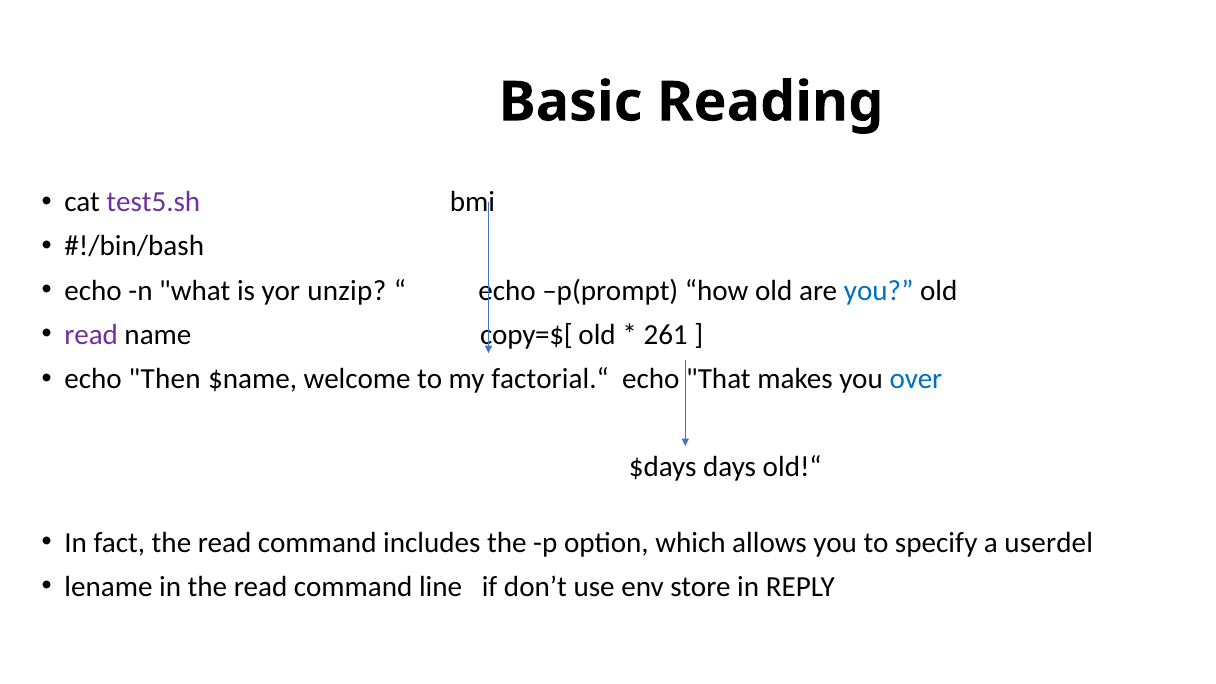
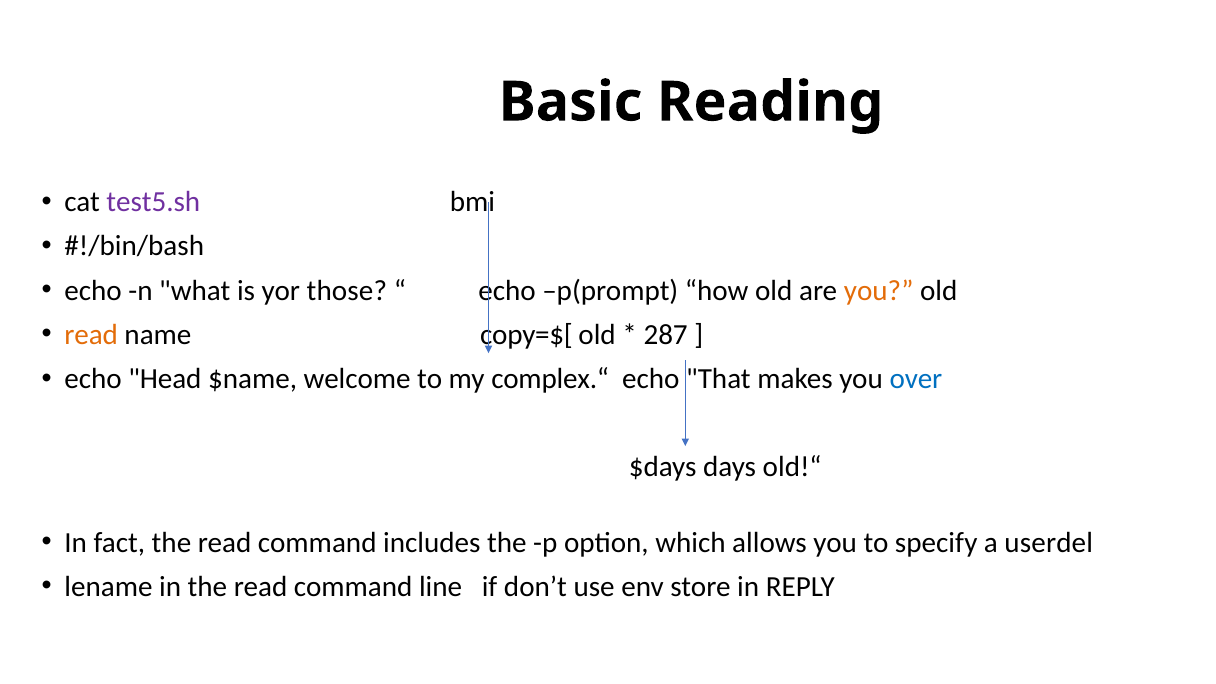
unzip: unzip -> those (347, 290)
you colour: blue -> orange (879, 290)
read colour: purple -> orange (91, 335)
261: 261 -> 287 (666, 335)
Then: Then -> Head (165, 379)
factorial.“: factorial.“ -> complex.“ (550, 379)
